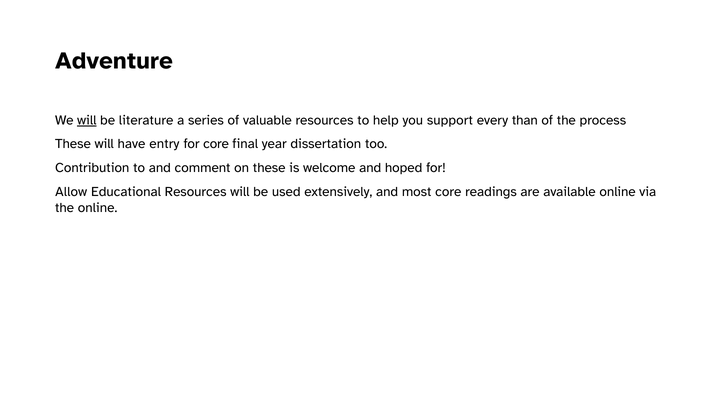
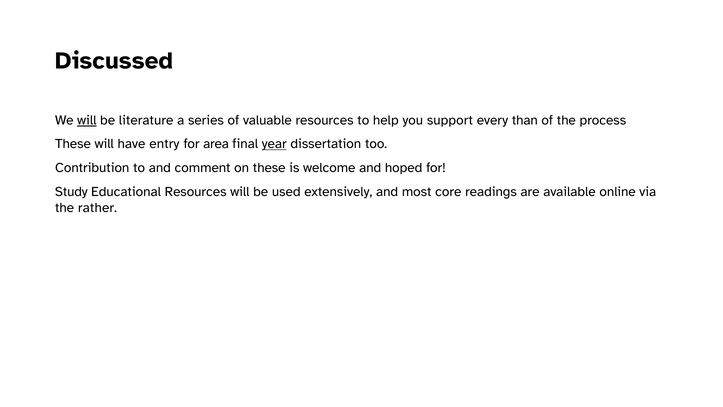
Adventure: Adventure -> Discussed (114, 61)
for core: core -> area (216, 144)
year underline: none -> present (274, 144)
Allow: Allow -> Study (71, 191)
the online: online -> rather (97, 208)
